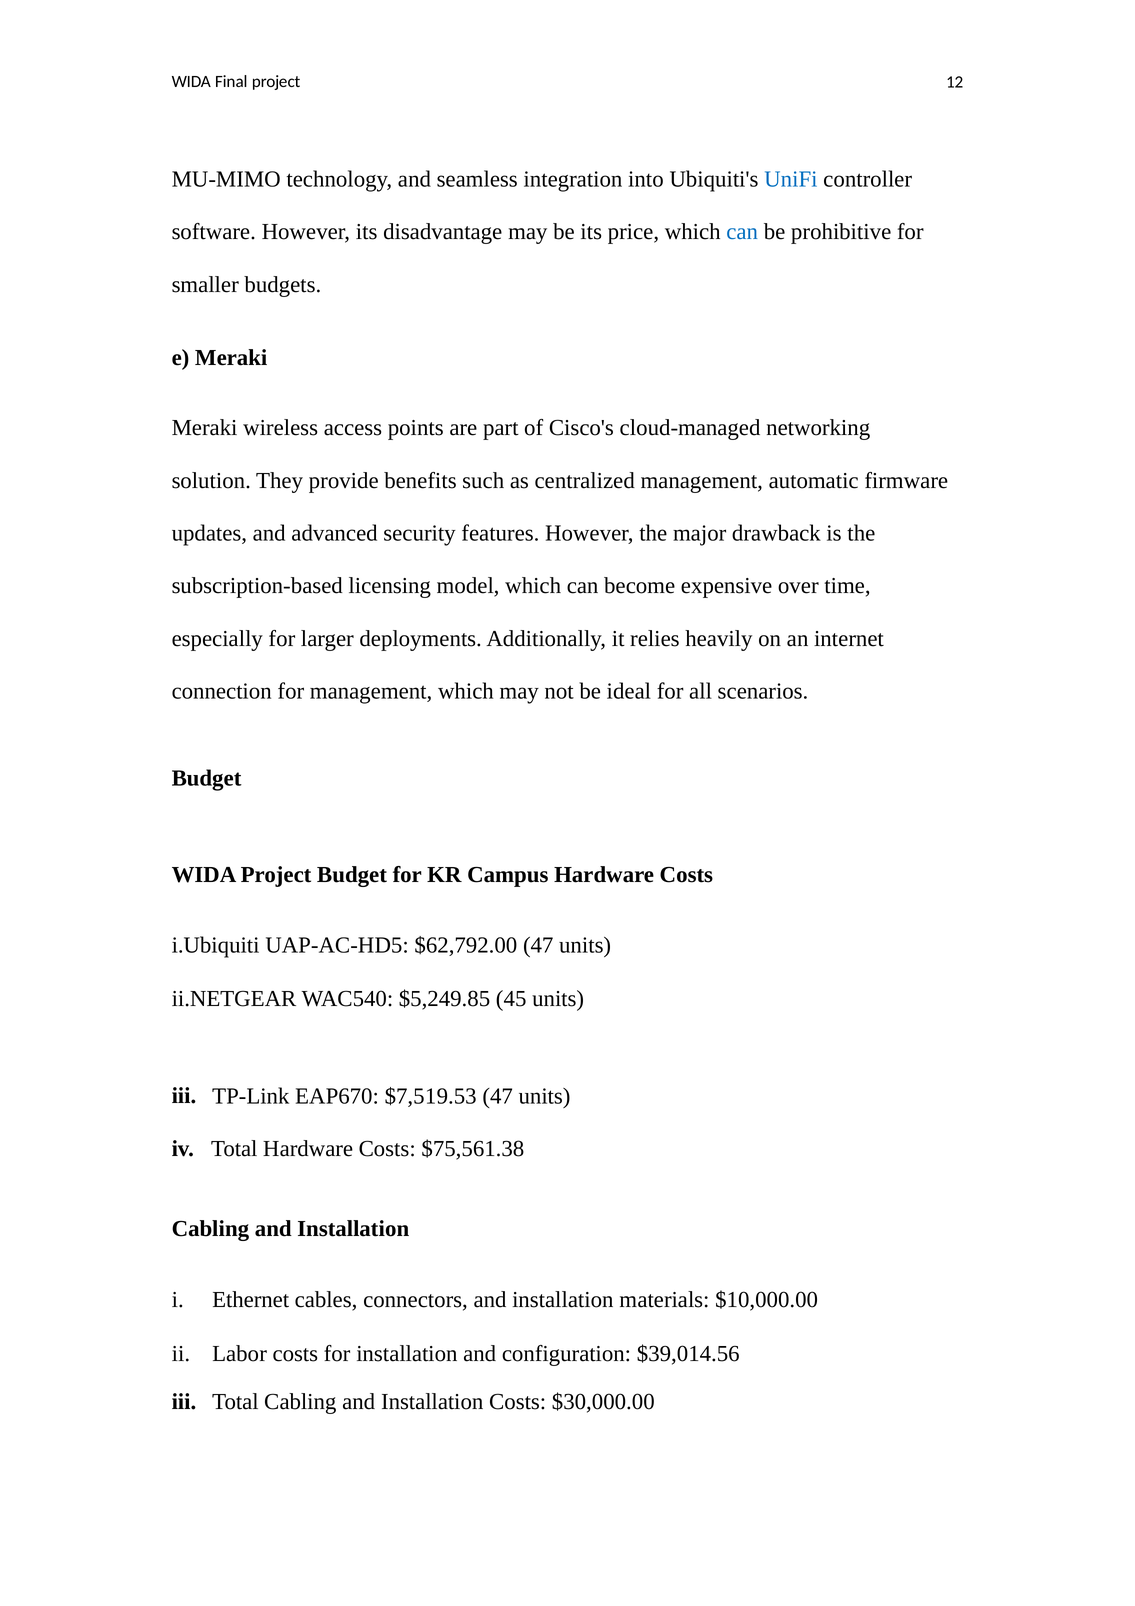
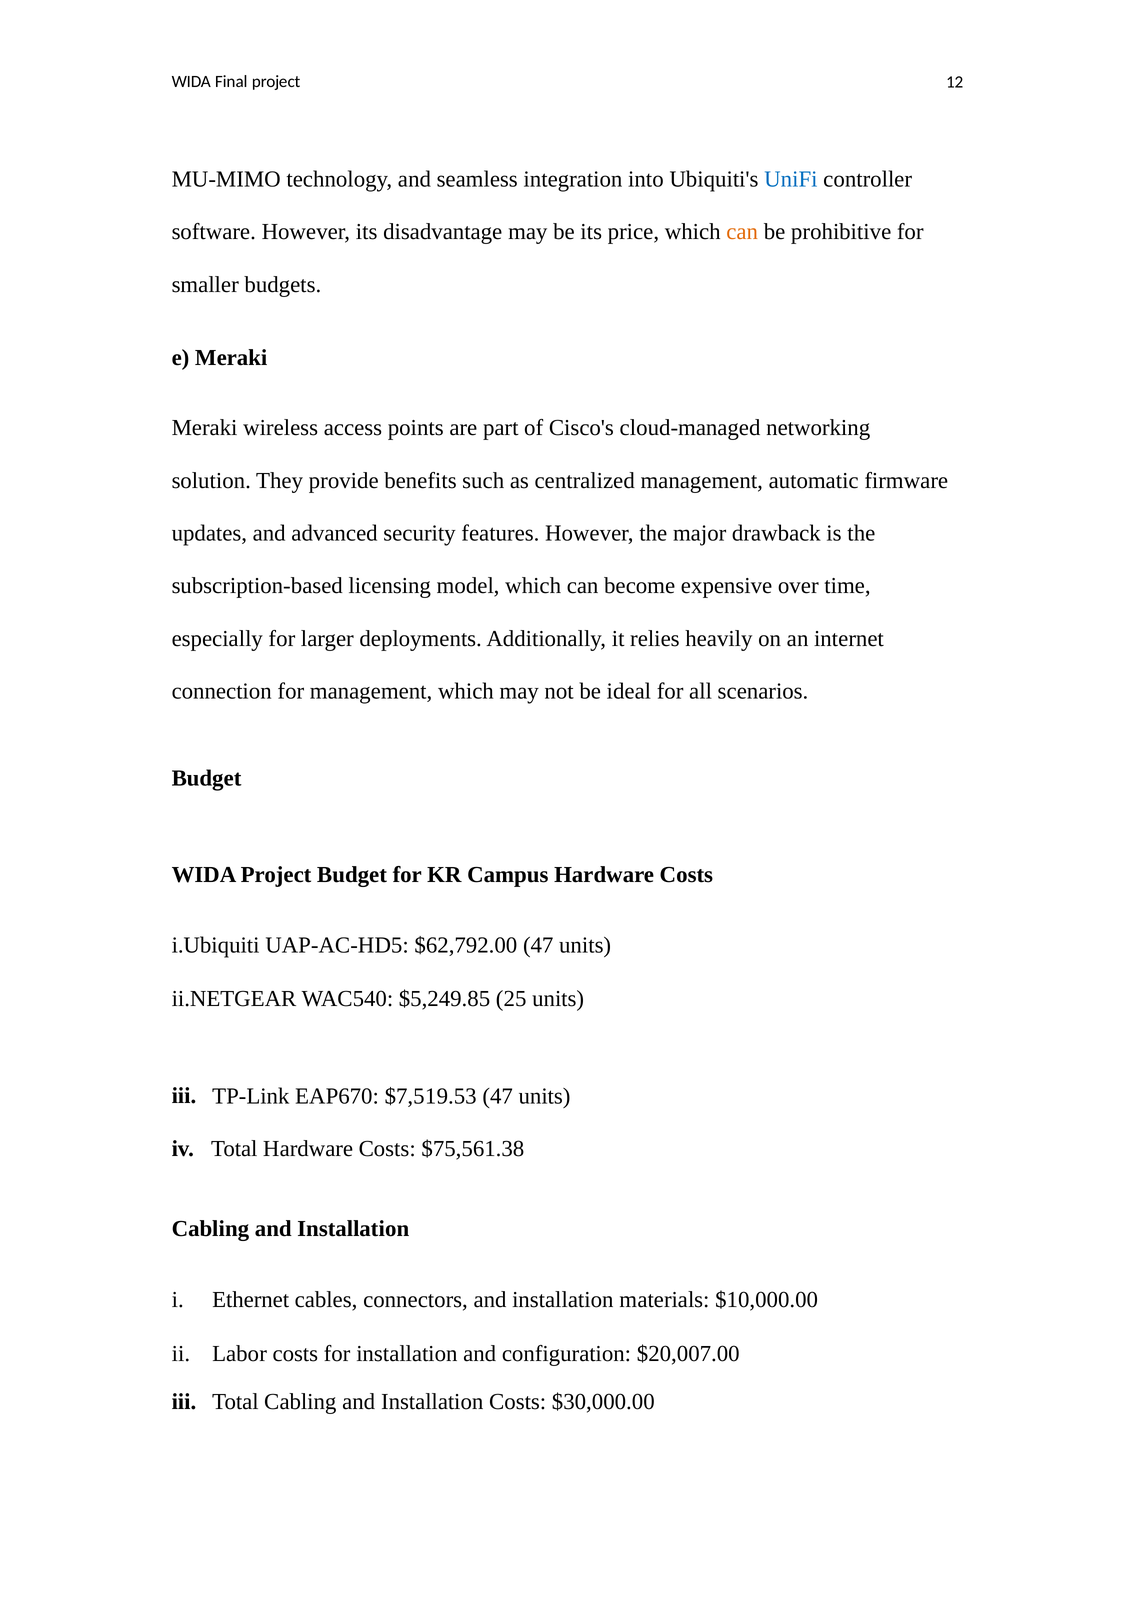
can colour: blue -> orange (742, 232)
45: 45 -> 25 (511, 999)
$39,014.56: $39,014.56 -> $20,007.00 (688, 1354)
